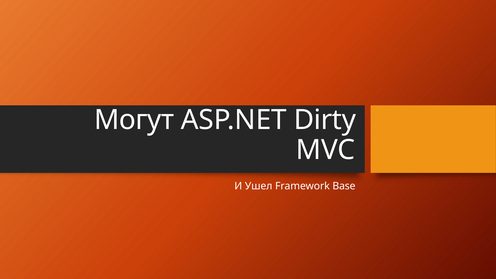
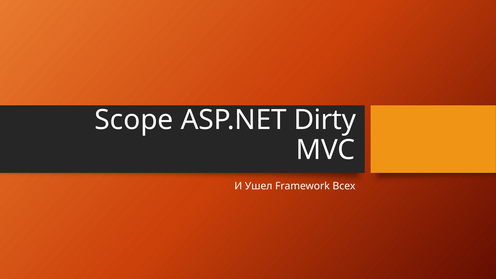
Могут: Могут -> Scope (134, 120)
Base: Base -> Всех (344, 186)
